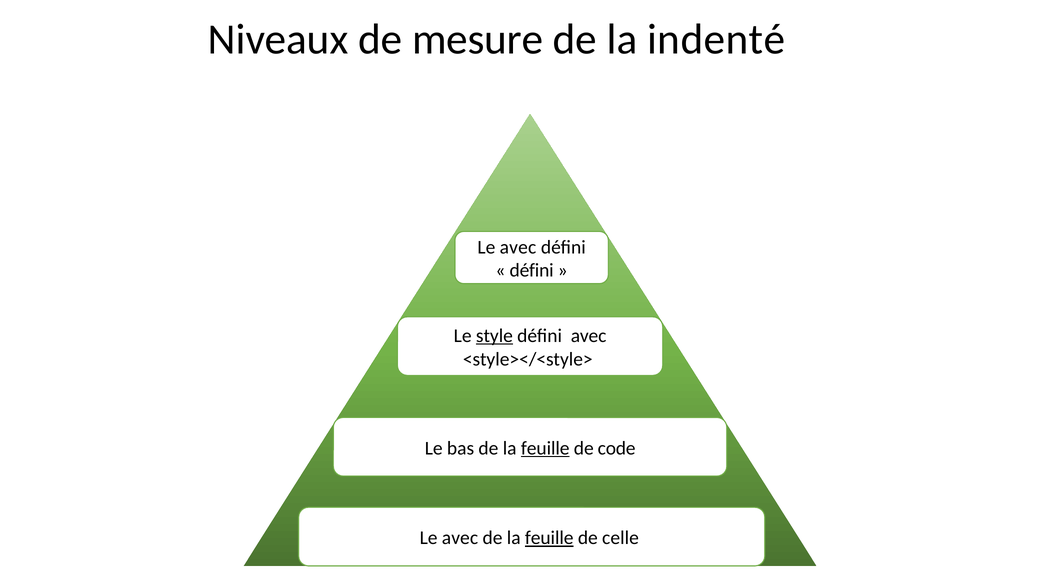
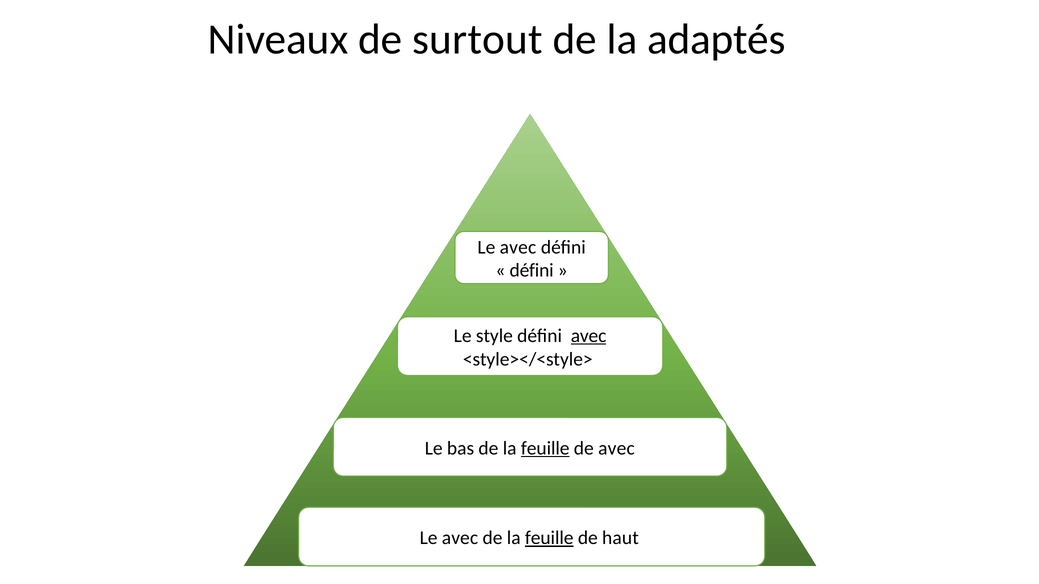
mesure: mesure -> surtout (477, 39)
indenté: indenté -> adaptés (716, 39)
style underline: present -> none (494, 336)
avec underline: none -> present (589, 336)
de code: code -> avec (616, 448)
celle: celle -> haut (620, 538)
